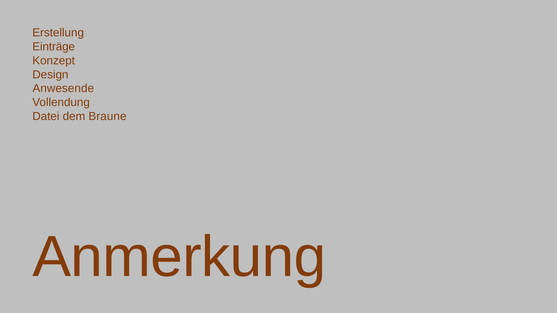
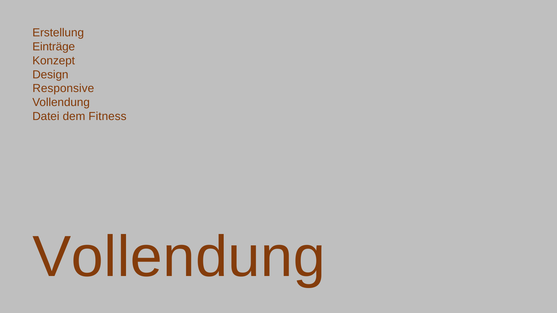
Anwesende: Anwesende -> Responsive (63, 89)
Braune: Braune -> Fitness (107, 116)
Anmerkung: Anmerkung -> Vollendung (179, 257)
